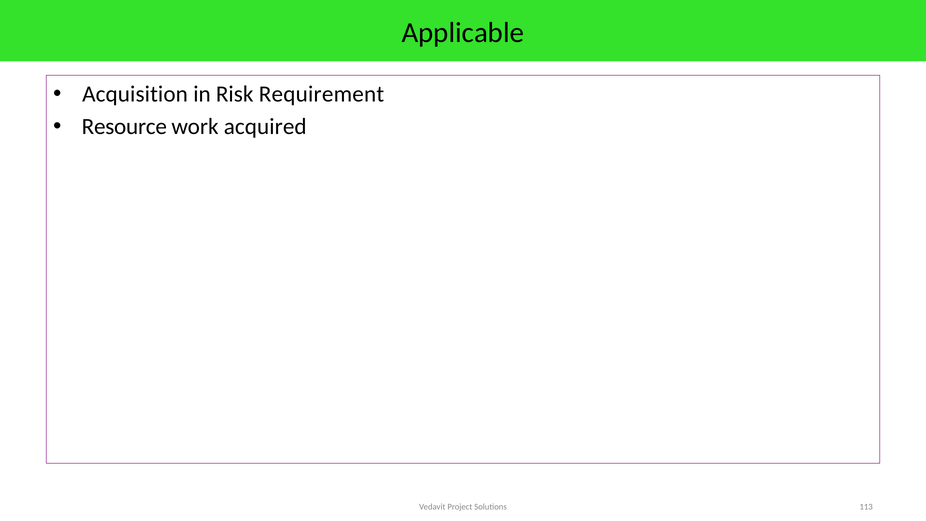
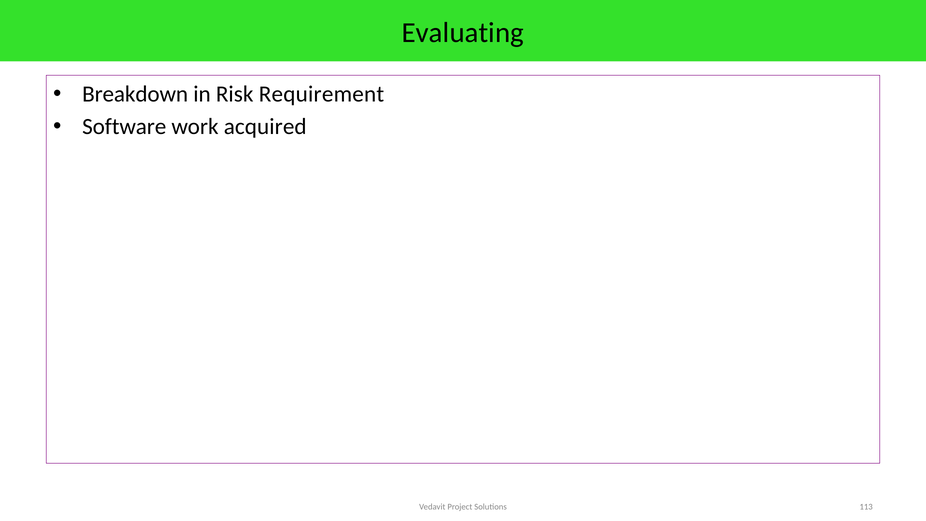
Applicable: Applicable -> Evaluating (463, 33)
Acquisition: Acquisition -> Breakdown (135, 94)
Resource: Resource -> Software (124, 127)
